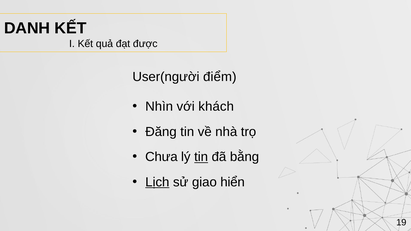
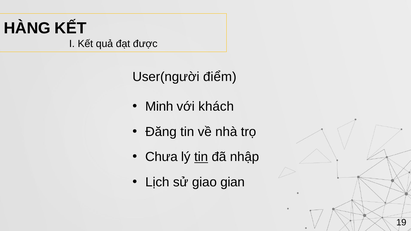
DANH: DANH -> HÀNG (27, 28)
Nhìn: Nhìn -> Minh (159, 107)
bằng: bằng -> nhập (245, 157)
Lịch underline: present -> none (157, 182)
hiển: hiển -> gian (233, 182)
